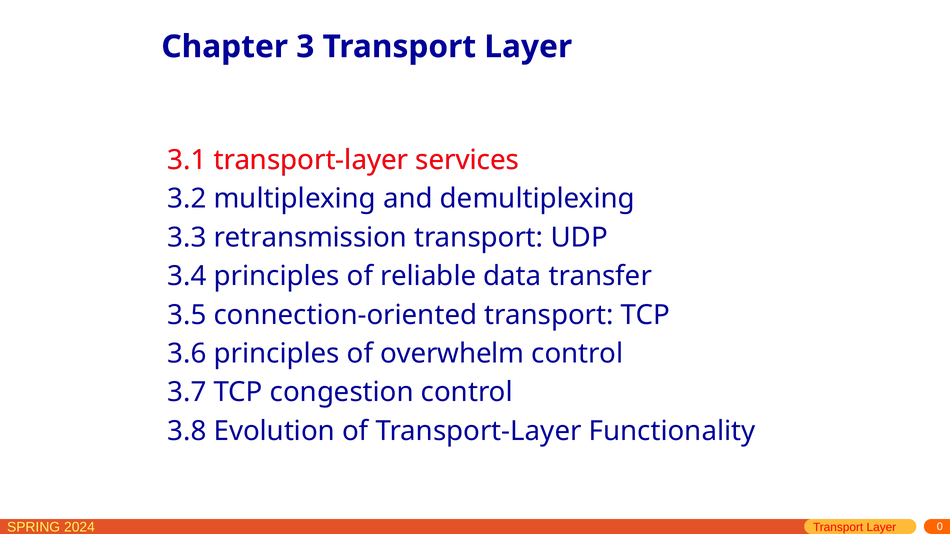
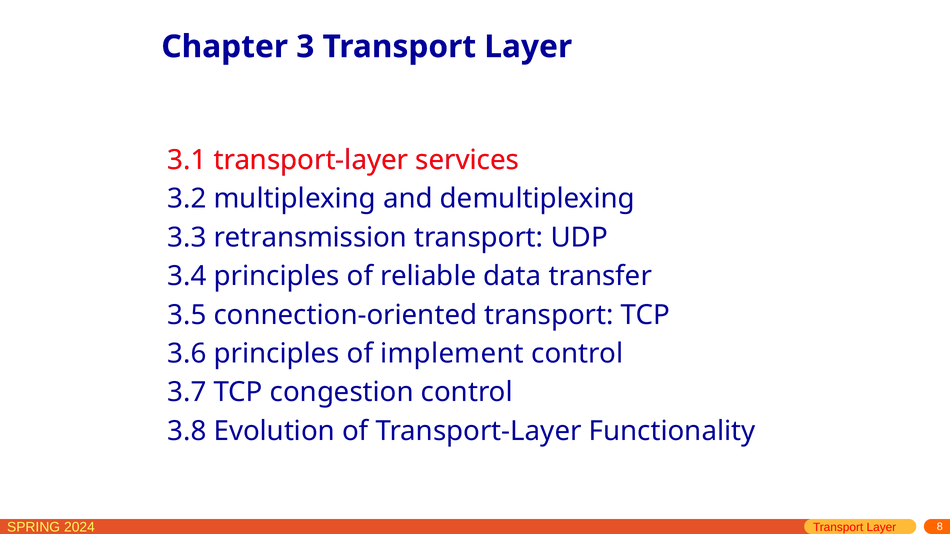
overwhelm: overwhelm -> implement (452, 354)
0: 0 -> 8 (940, 527)
